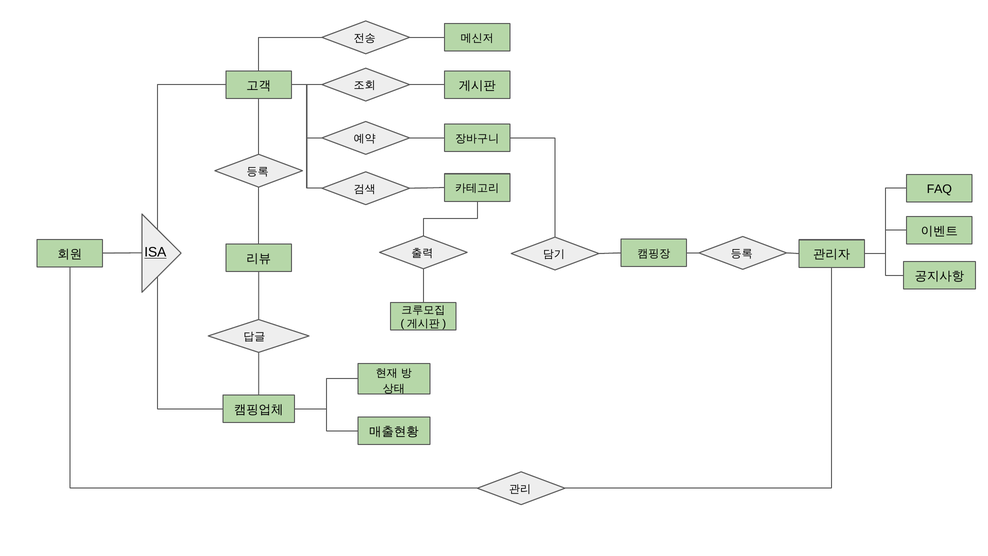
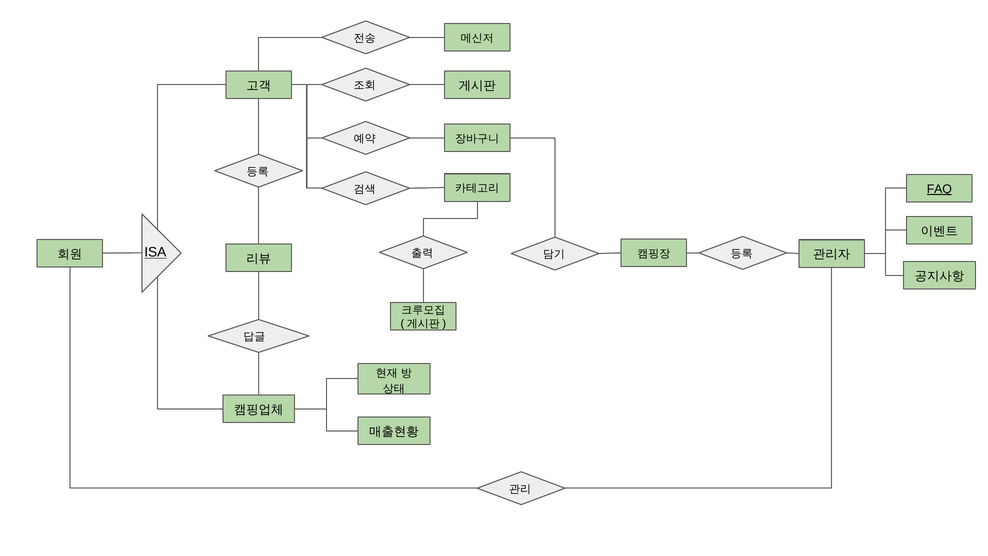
FAQ underline: none -> present (939, 189)
